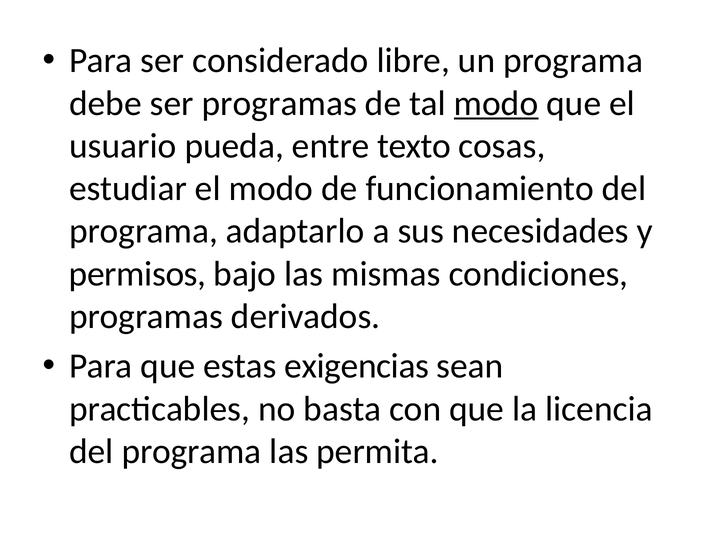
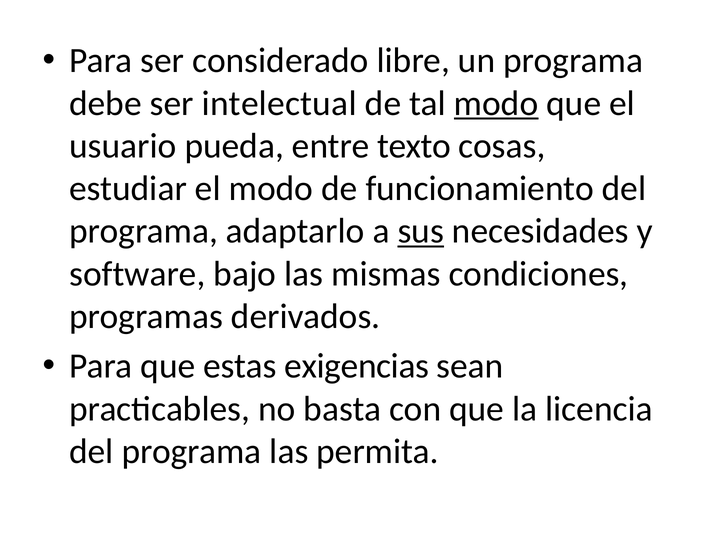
ser programas: programas -> intelectual (279, 103)
sus underline: none -> present (421, 231)
permisos: permisos -> software (137, 274)
